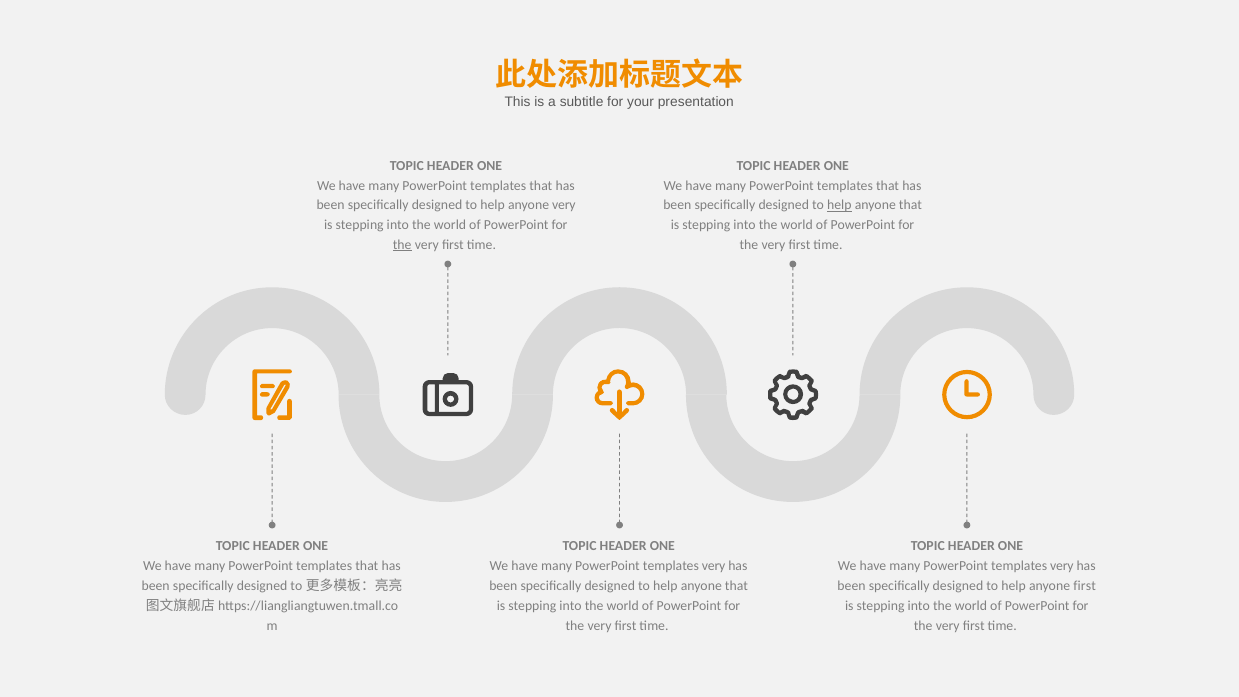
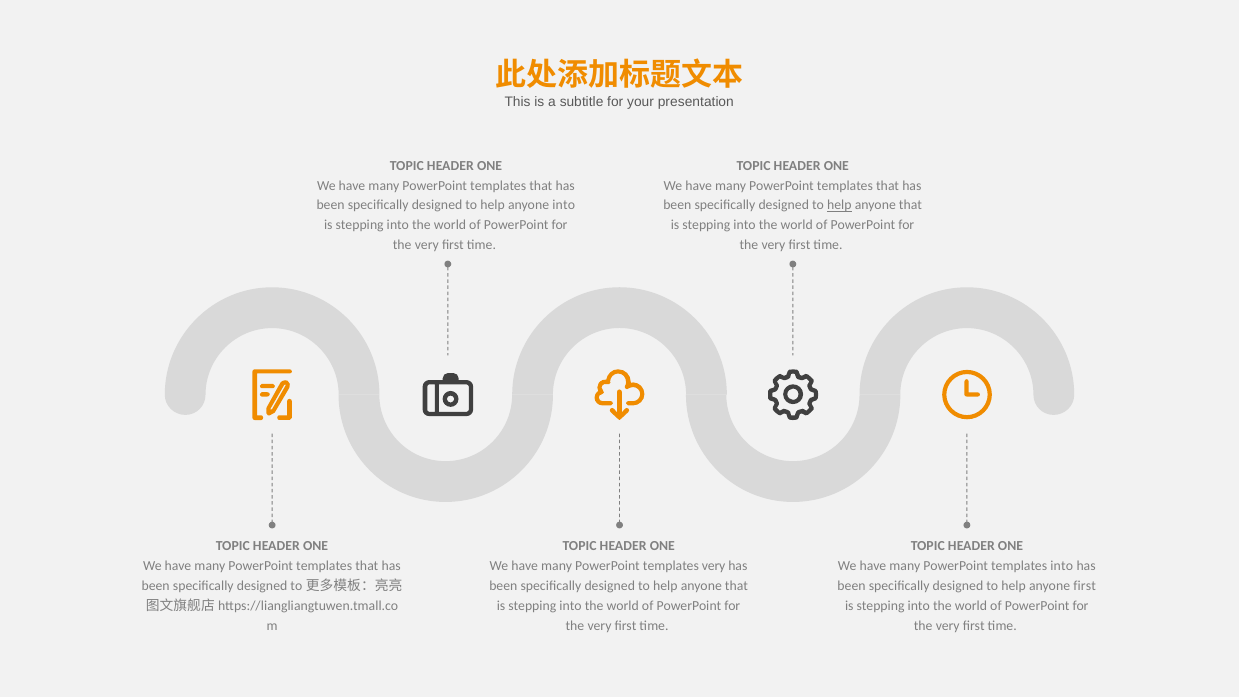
anyone very: very -> into (564, 205)
the underline: present -> none (402, 245)
very: very -> into (1062, 566)
